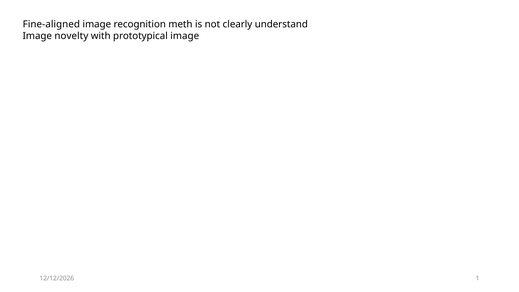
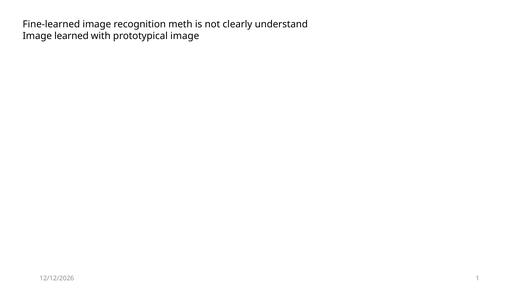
Fine-aligned: Fine-aligned -> Fine-learned (51, 24)
novelty: novelty -> learned (71, 36)
